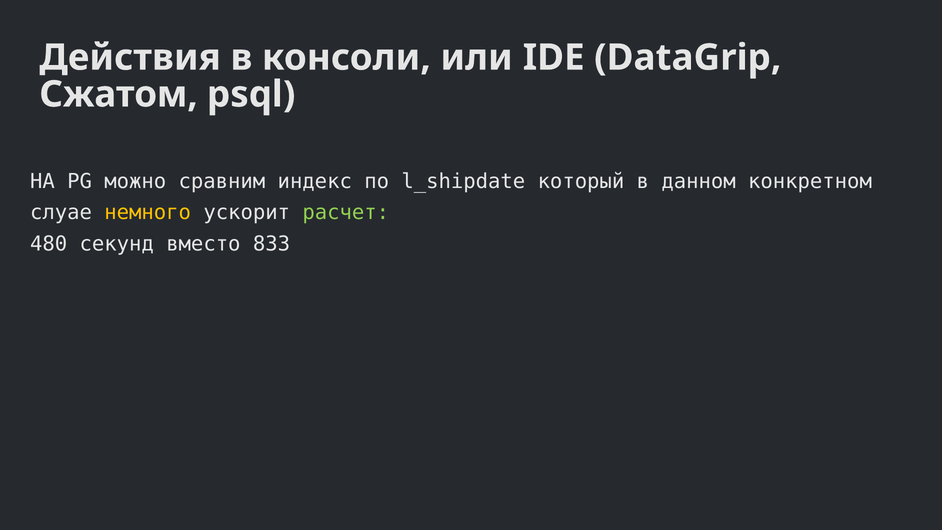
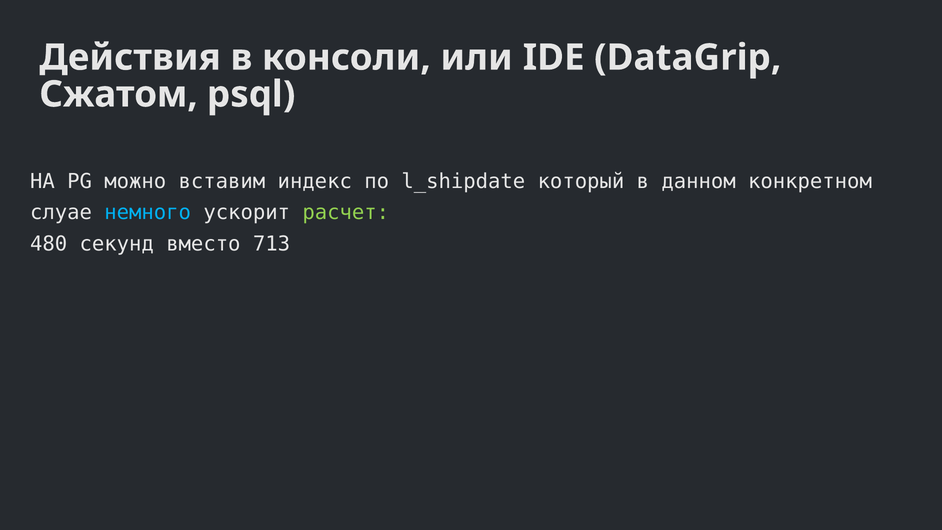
сравним: сравним -> вставим (222, 181)
немного colour: yellow -> light blue (148, 213)
833: 833 -> 713 (271, 244)
